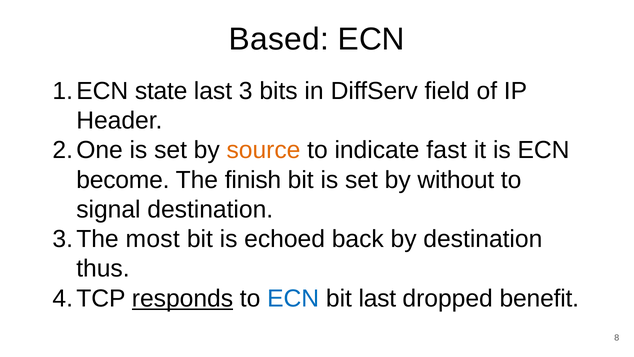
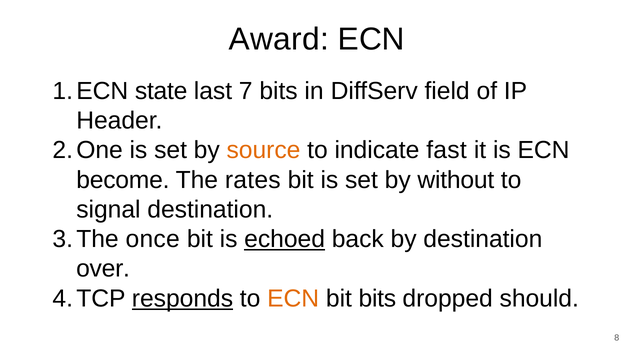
Based: Based -> Award (279, 39)
3: 3 -> 7 (246, 91)
finish: finish -> rates (253, 180)
most: most -> once (153, 239)
echoed underline: none -> present (285, 239)
thus: thus -> over (103, 269)
ECN colour: blue -> orange (293, 298)
bit last: last -> bits (377, 298)
benefit: benefit -> should (539, 298)
